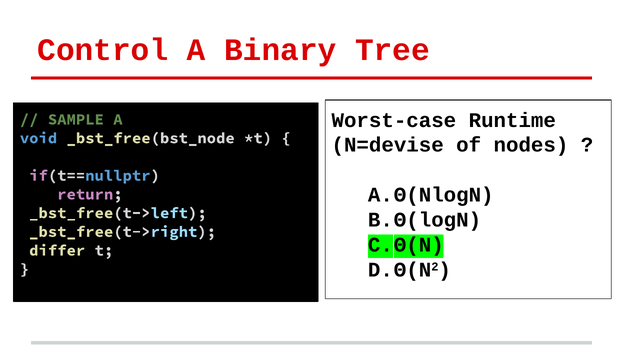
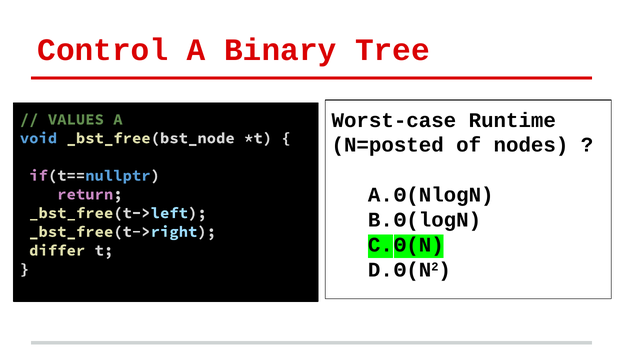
SAMPLE: SAMPLE -> VALUES (76, 119)
N=devise: N=devise -> N=posted (388, 145)
